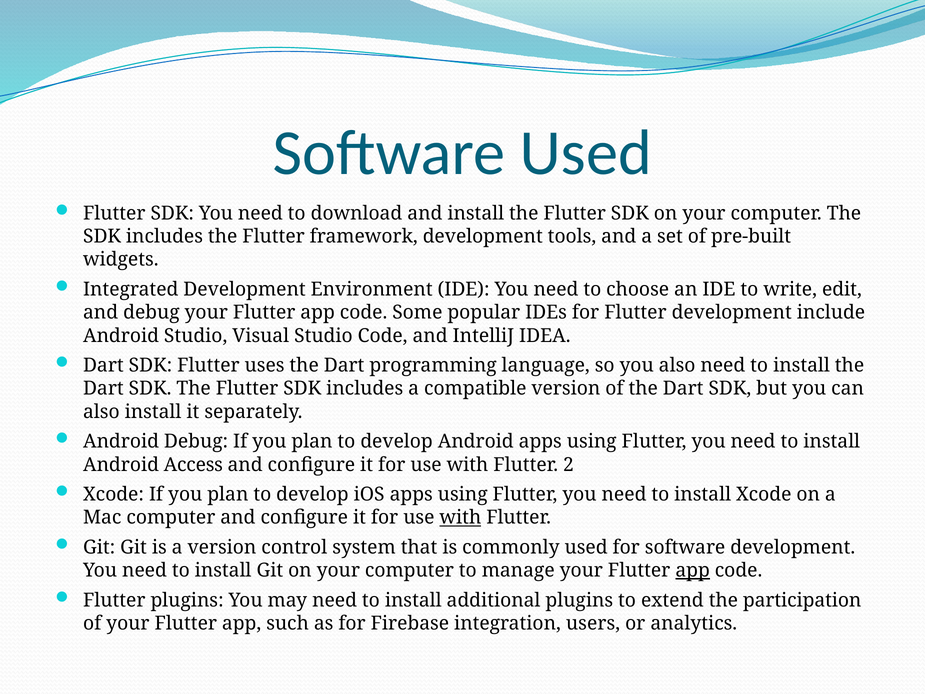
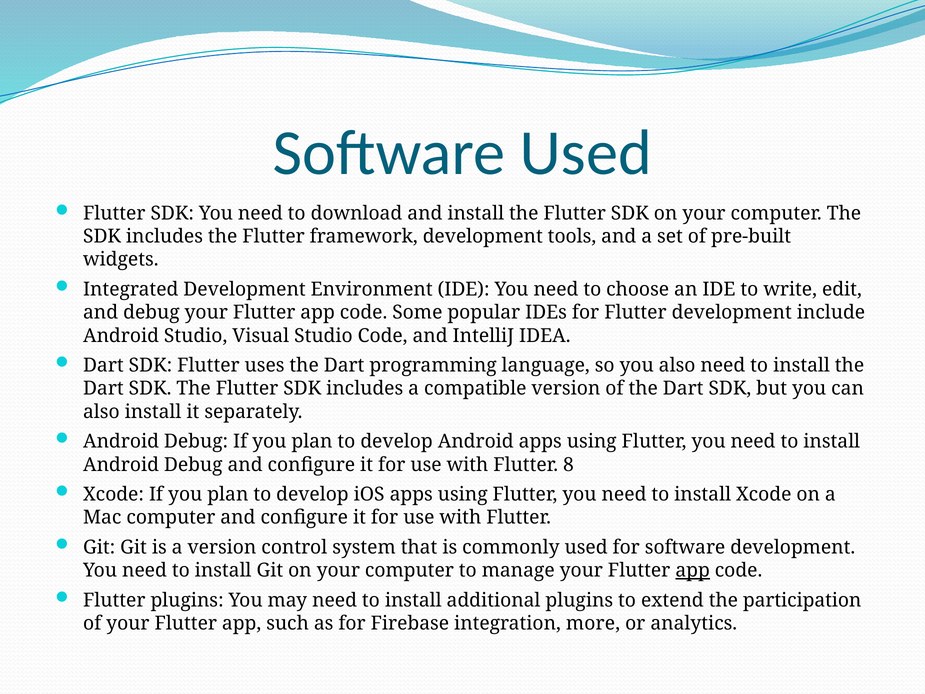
Access: Access -> Debug (193, 464)
2: 2 -> 8 (568, 464)
with underline: present -> none (460, 517)
users: users -> more (593, 623)
